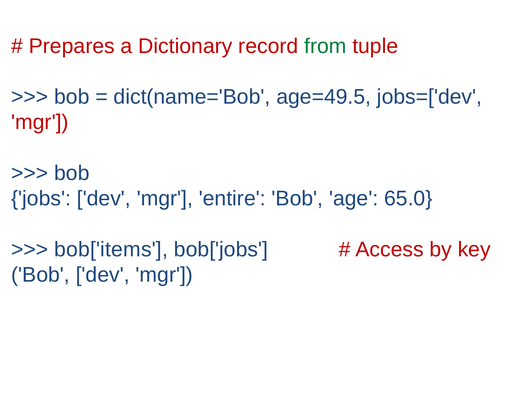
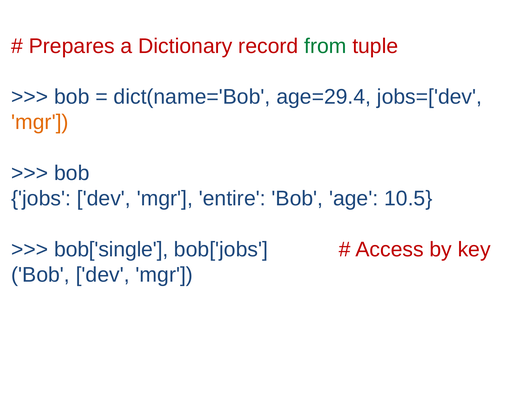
age=49.5: age=49.5 -> age=29.4 (324, 97)
mgr colour: red -> orange (40, 122)
65.0: 65.0 -> 10.5 (408, 198)
bob['items: bob['items -> bob['single (111, 249)
